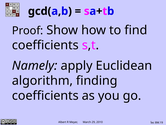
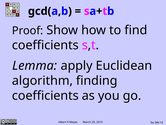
Namely: Namely -> Lemma (35, 65)
